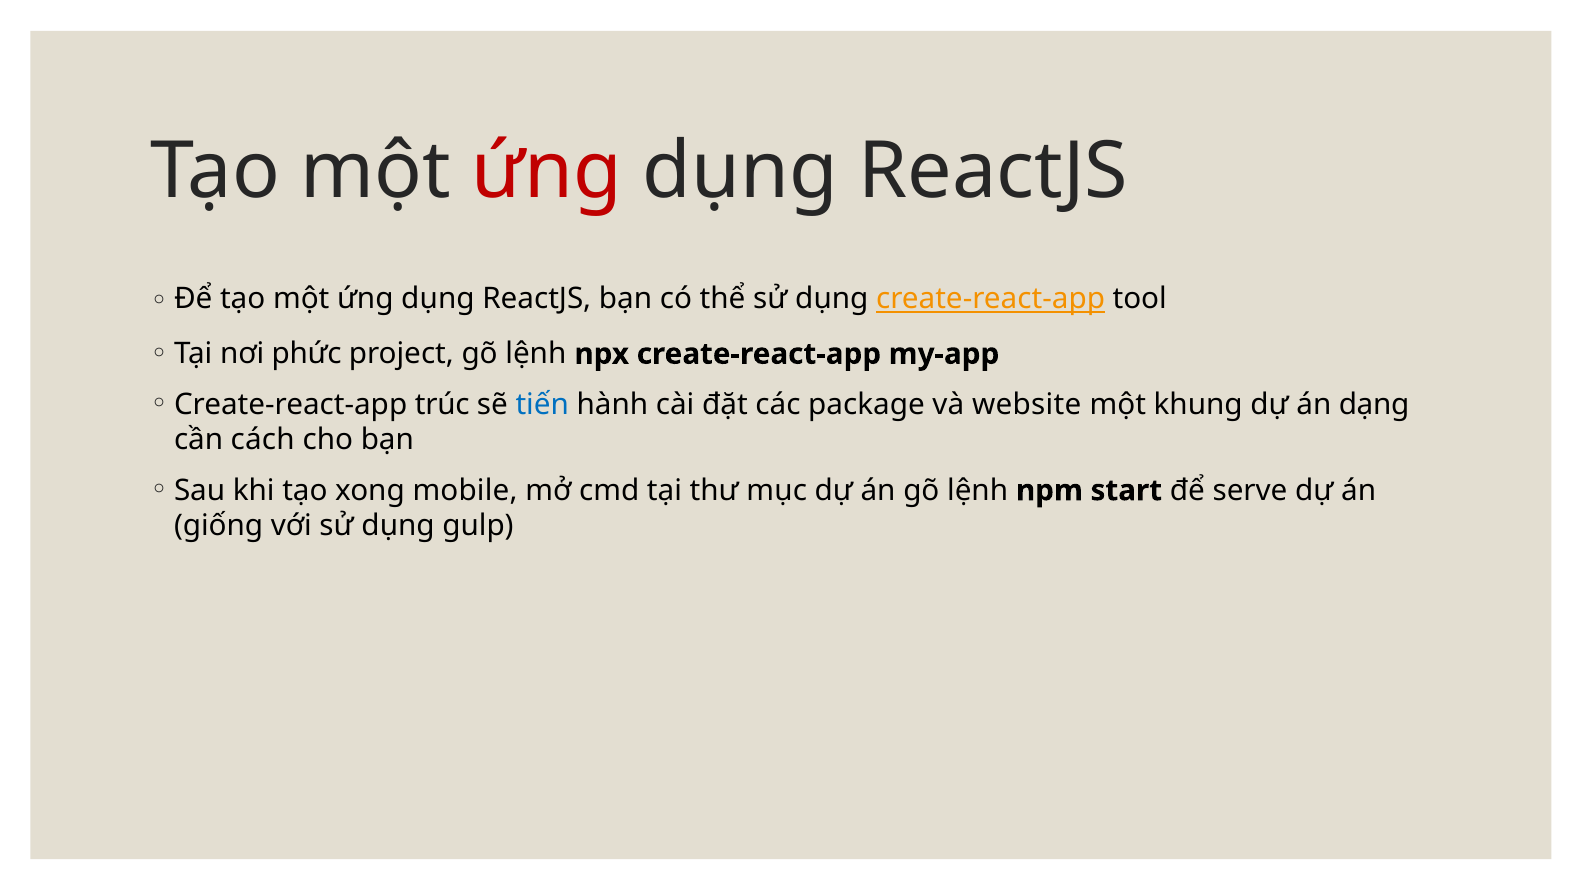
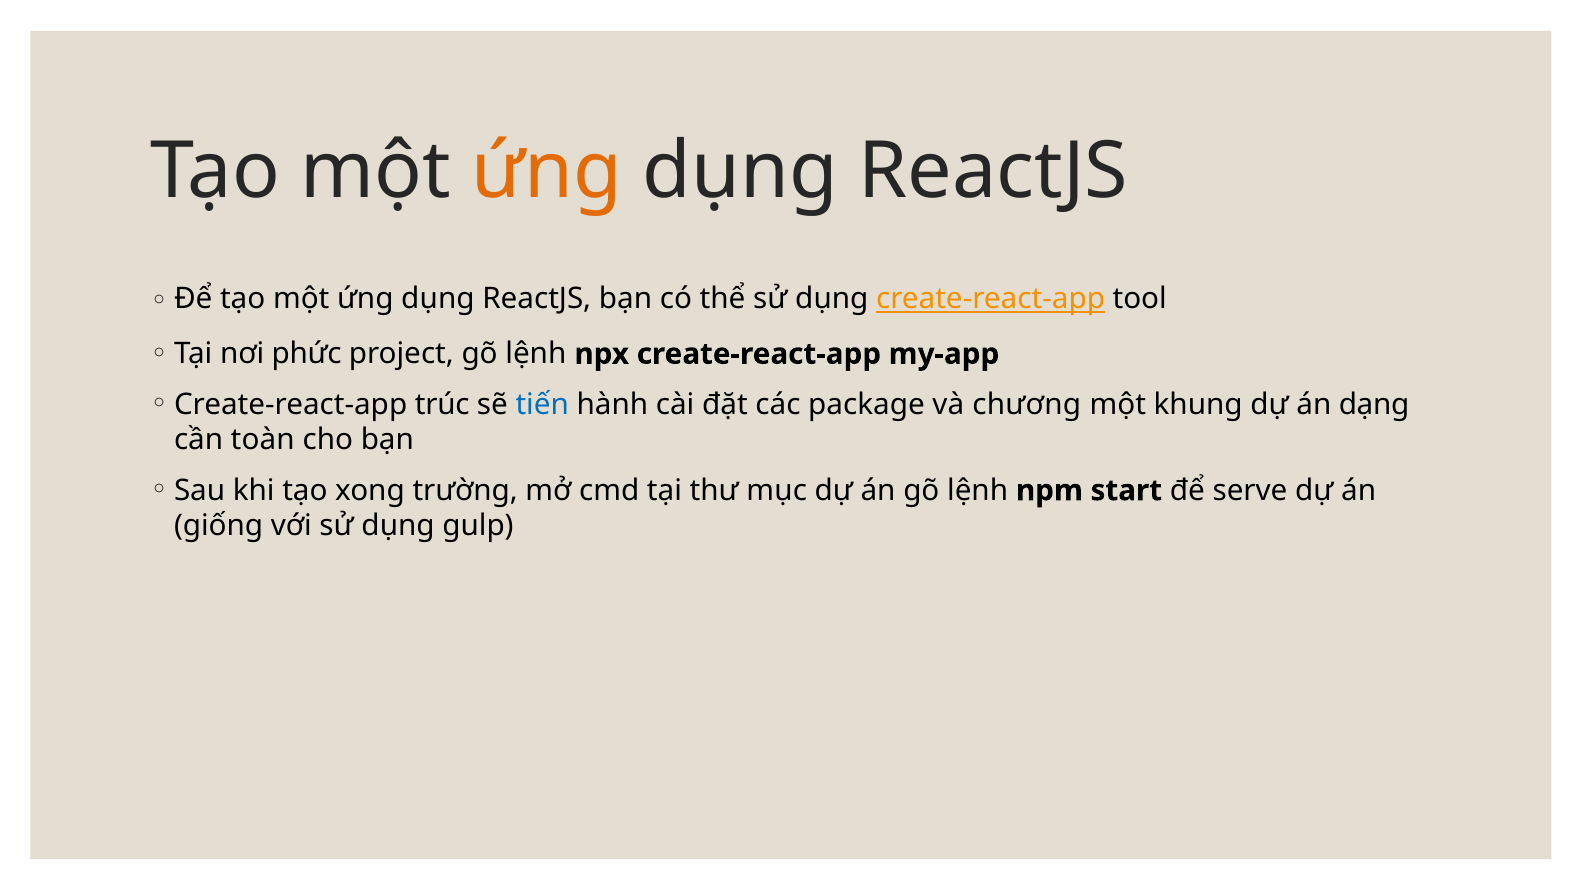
ứng colour: red -> orange (547, 172)
website: website -> chương (1027, 404)
cách: cách -> toàn (263, 440)
mobile: mobile -> trường (465, 490)
